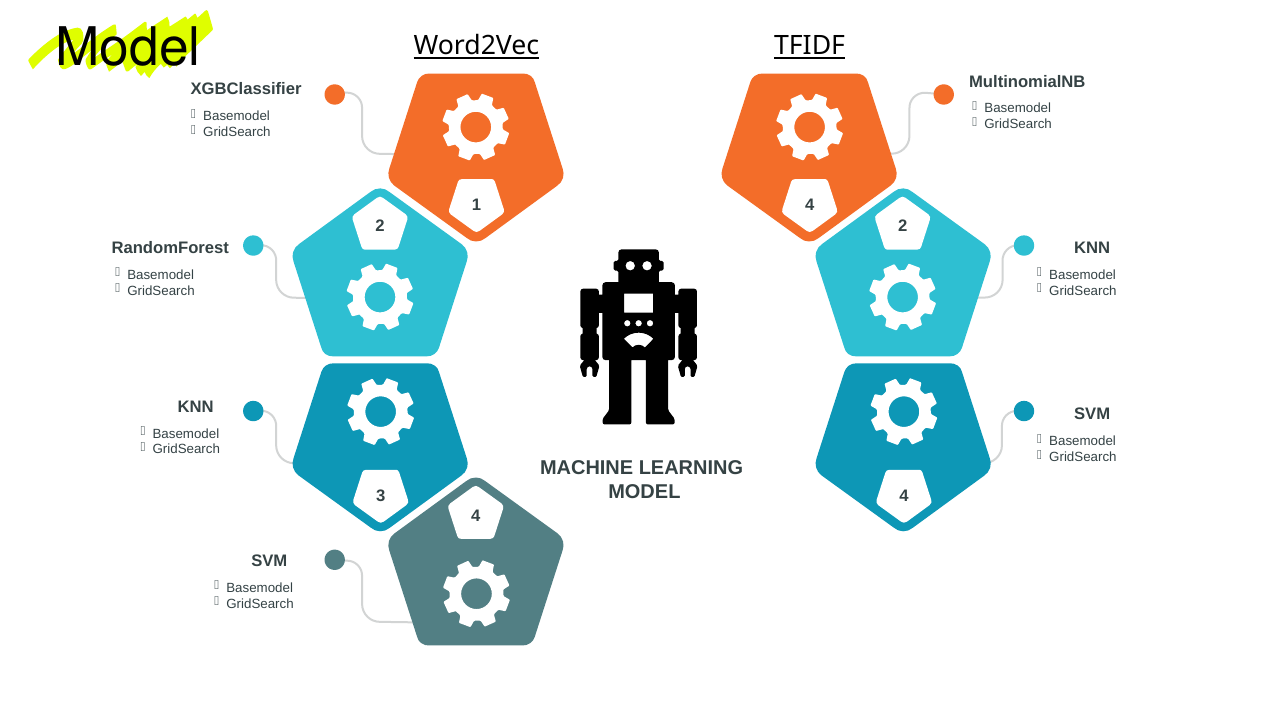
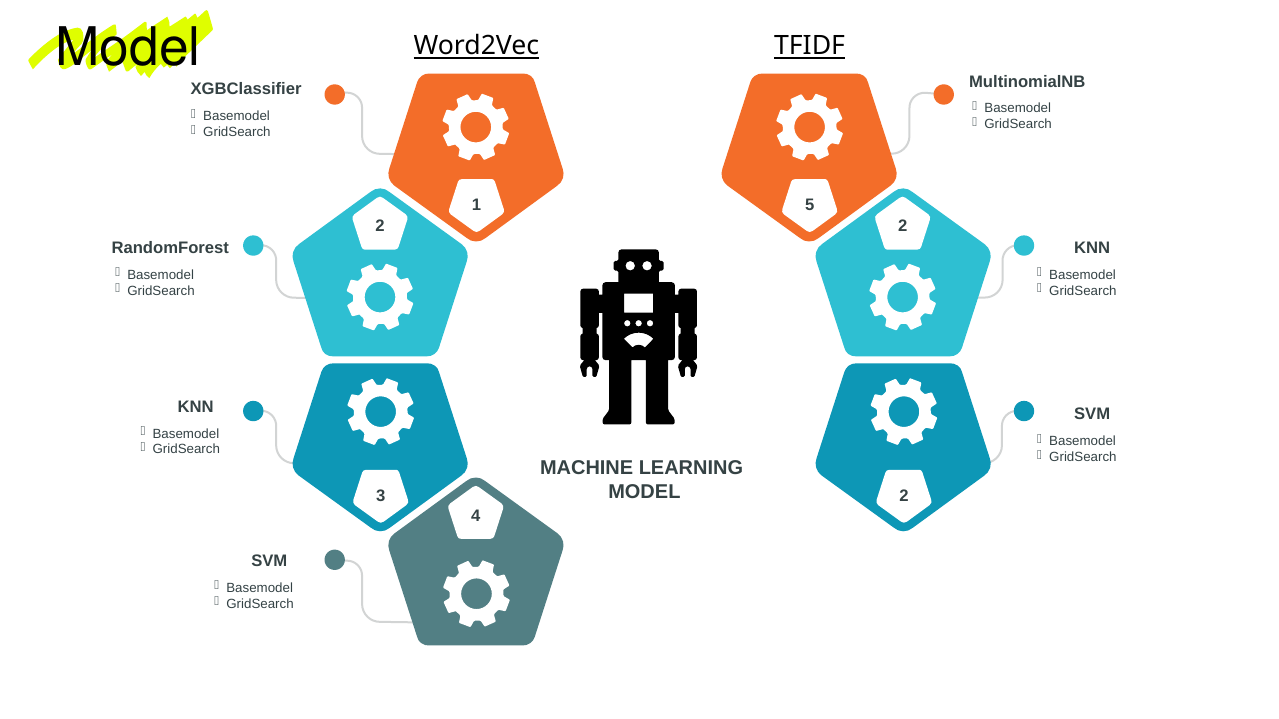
1 4: 4 -> 5 (810, 206)
3 4: 4 -> 2 (904, 496)
